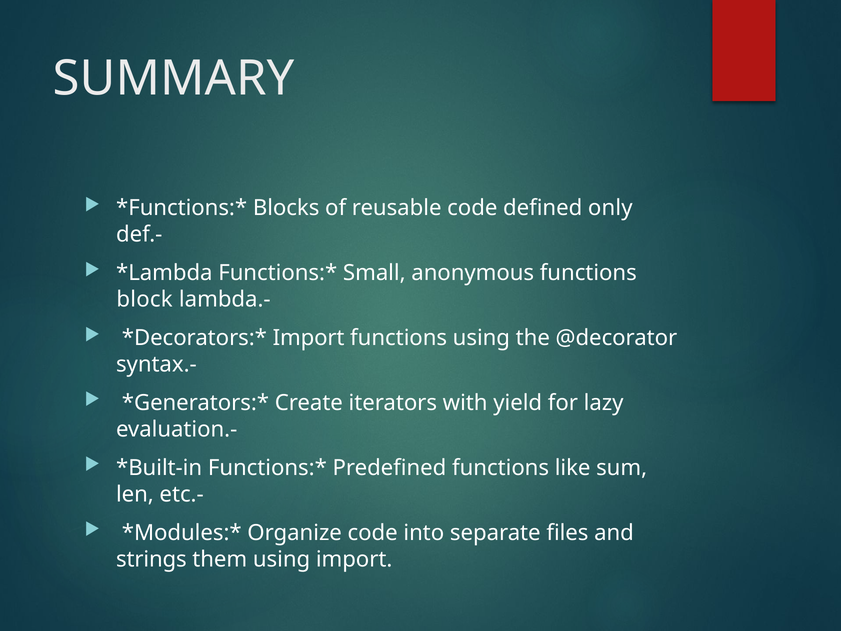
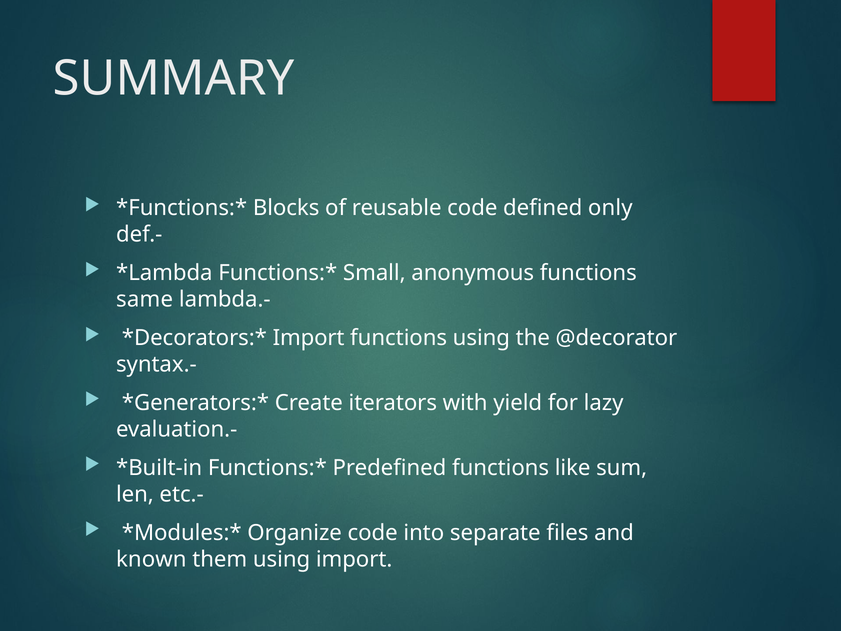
block: block -> same (145, 299)
strings: strings -> known (151, 559)
